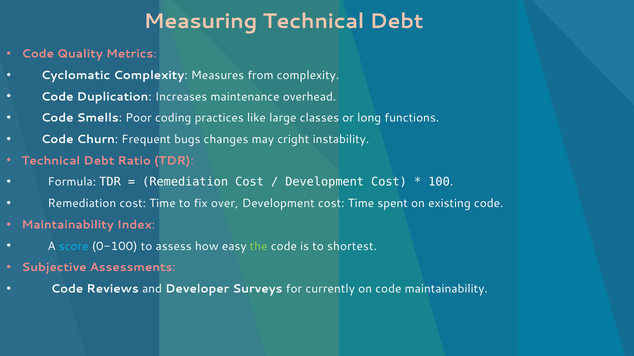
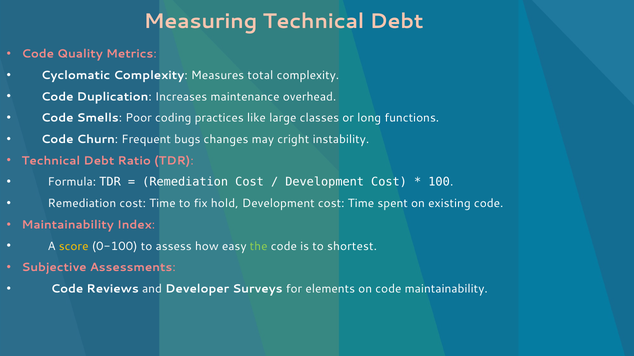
from: from -> total (260, 75)
over: over -> hold (225, 204)
score colour: light blue -> yellow (74, 247)
currently: currently -> elements (330, 289)
